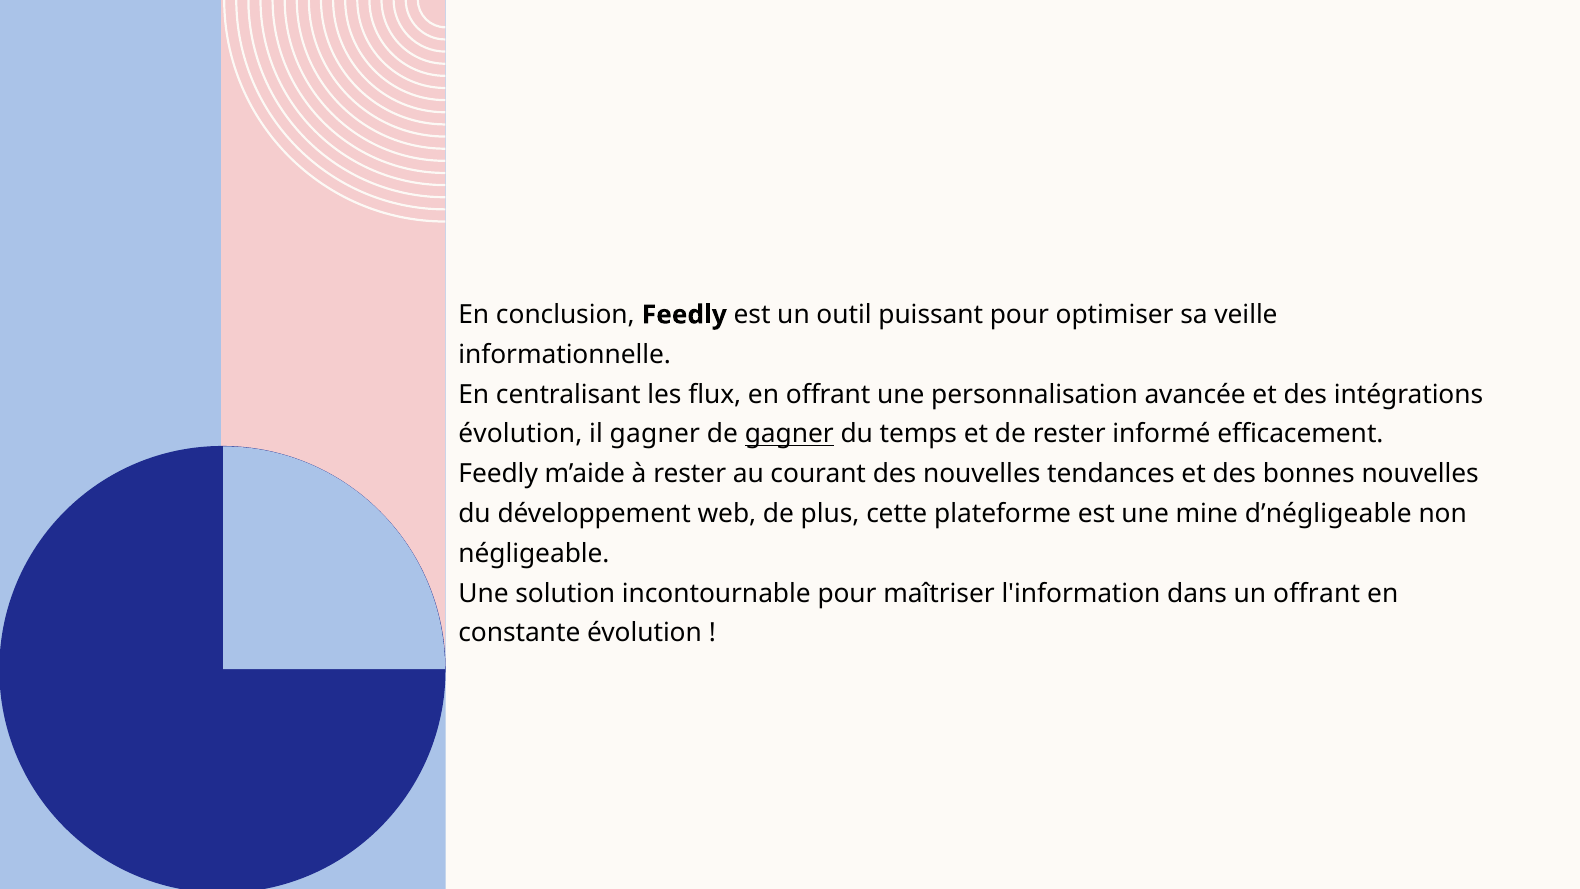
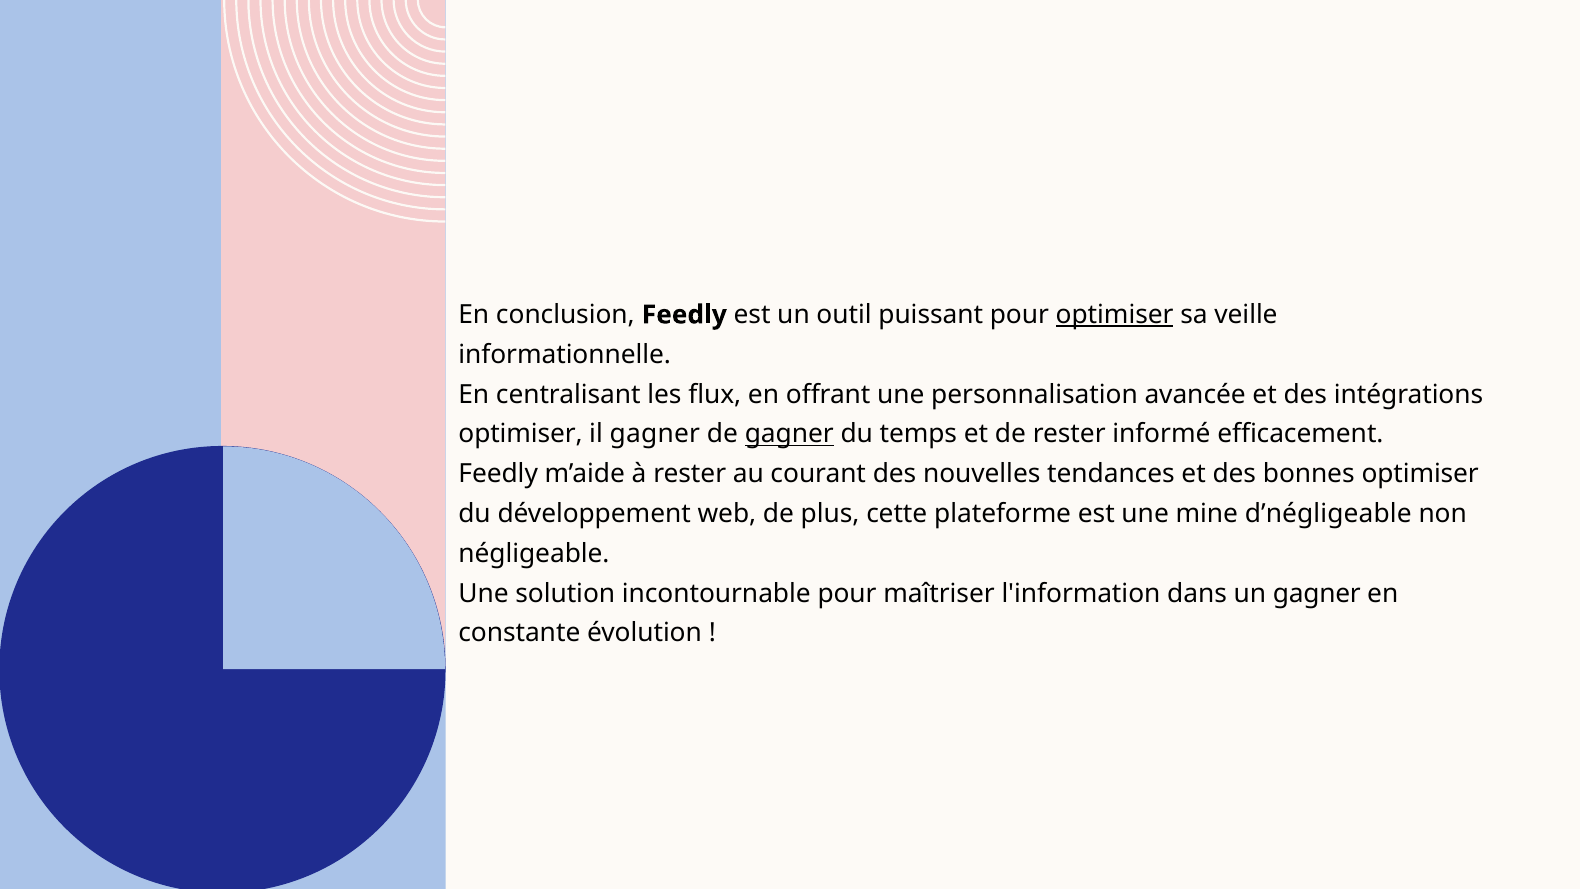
optimiser underline: none -> present (1115, 315)
évolution: évolution -> optimiser (521, 434)
bonnes nouvelles: nouvelles -> optimiser (1420, 474)
un offrant: offrant -> gagner (1317, 593)
